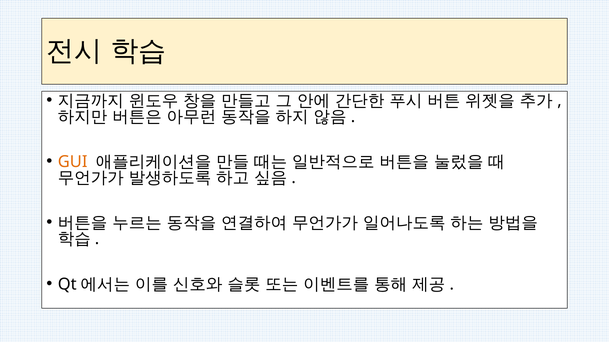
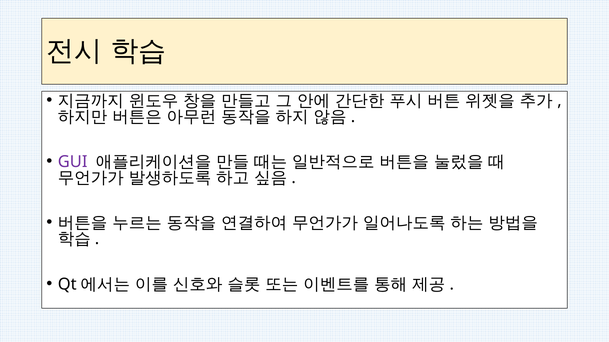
GUI colour: orange -> purple (73, 162)
